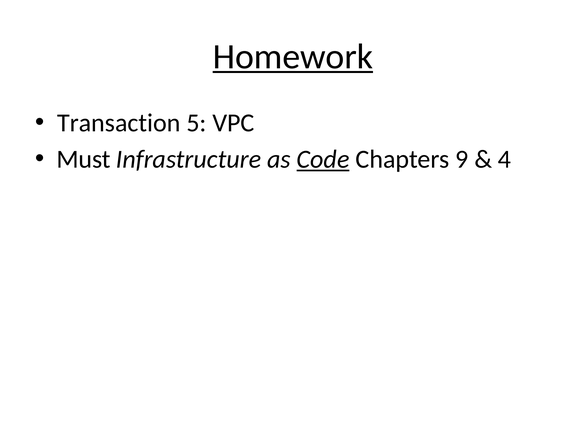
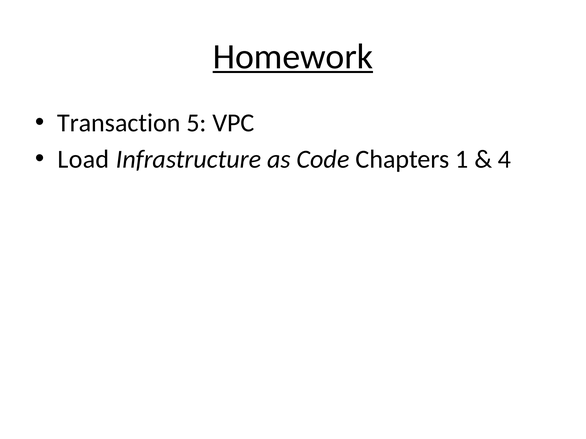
Must: Must -> Load (83, 159)
Code underline: present -> none (323, 159)
9: 9 -> 1 (462, 159)
